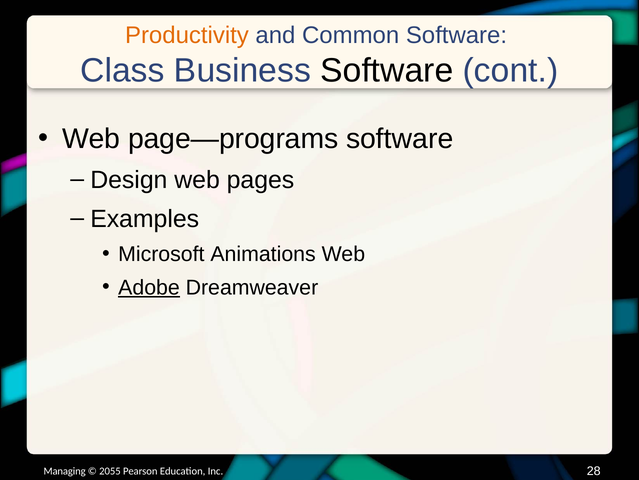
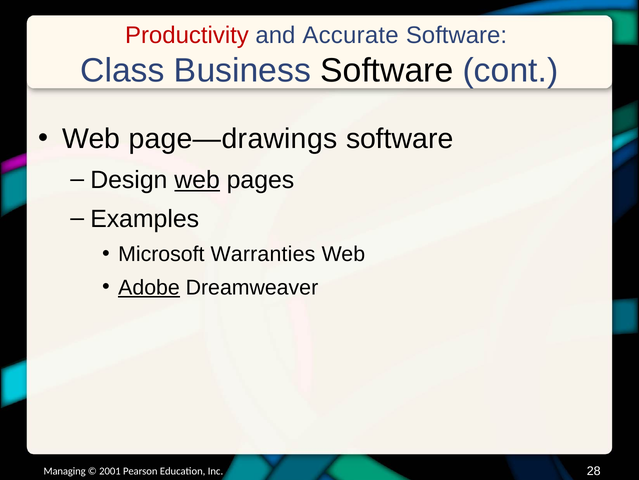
Productivity colour: orange -> red (187, 35)
Common: Common -> Accurate (351, 35)
page—programs: page—programs -> page—drawings (233, 139)
web underline: none -> present (197, 180)
Animations: Animations -> Warranties (263, 254)
2055: 2055 -> 2001 (110, 470)
